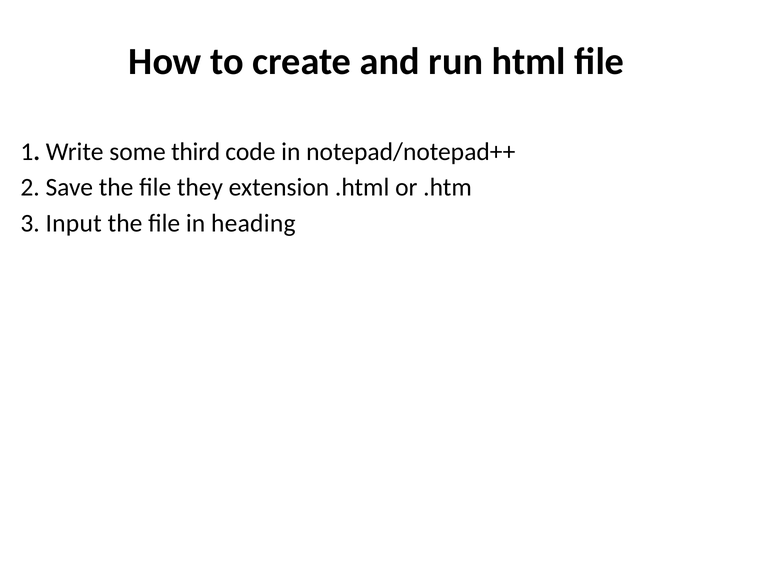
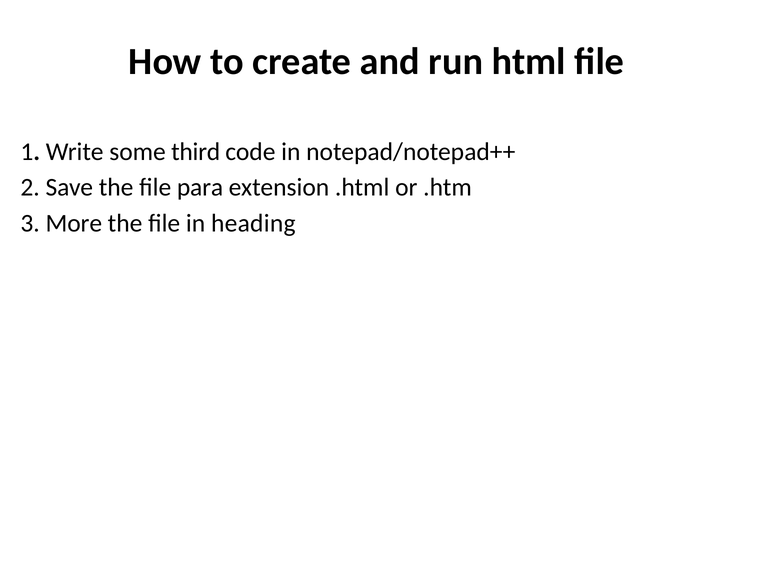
they: they -> para (200, 187)
Input: Input -> More (74, 223)
